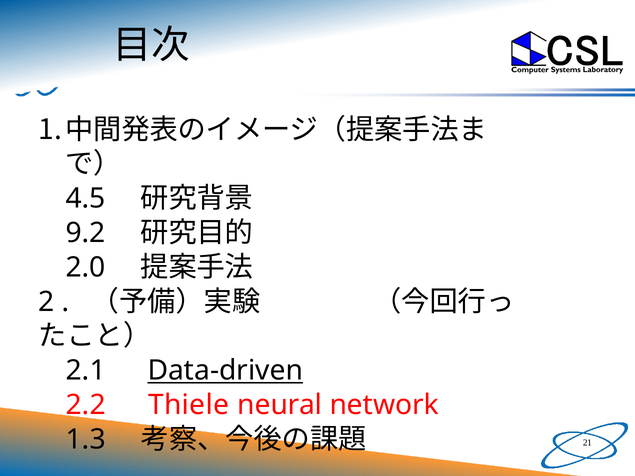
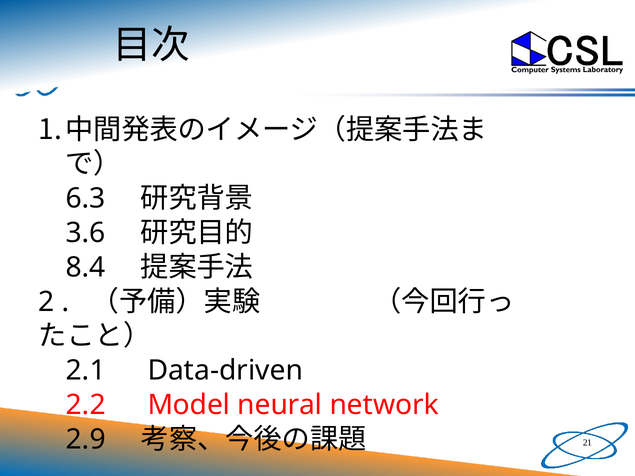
4.5: 4.5 -> 6.3 (86, 199)
9.2: 9.2 -> 3.6 (86, 233)
2.0: 2.0 -> 8.4 (86, 268)
Data-driven underline: present -> none (225, 371)
Thiele: Thiele -> Model (189, 405)
1.3: 1.3 -> 2.9 (86, 440)
